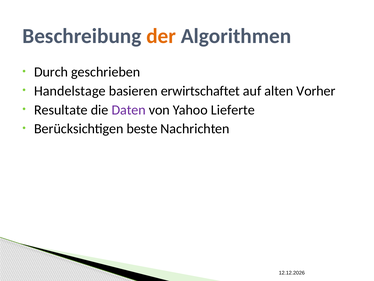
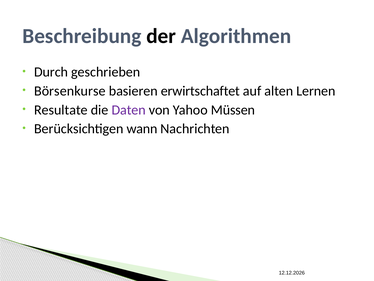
der colour: orange -> black (161, 36)
Handelstage: Handelstage -> Börsenkurse (70, 91)
Vorher: Vorher -> Lernen (316, 91)
Lieferte: Lieferte -> Müssen (233, 110)
beste: beste -> wann (142, 129)
